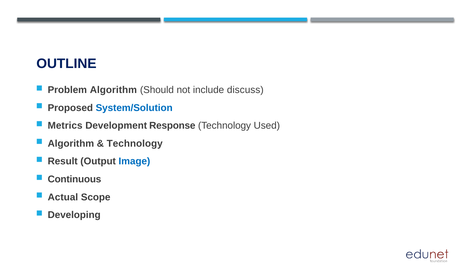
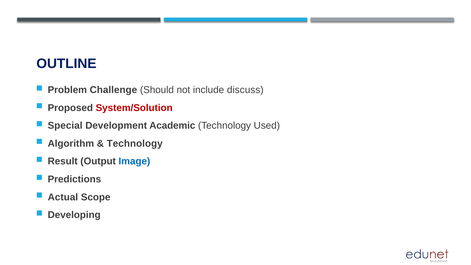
Problem Algorithm: Algorithm -> Challenge (113, 90)
System/Solution colour: blue -> red (134, 108)
Metrics: Metrics -> Special (65, 126)
Response: Response -> Academic (172, 126)
Continuous: Continuous -> Predictions (74, 179)
